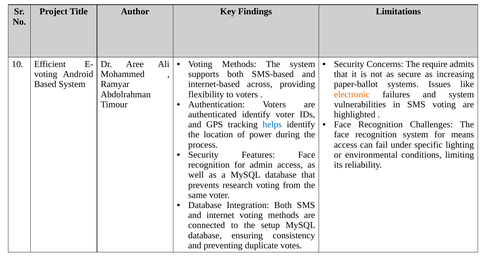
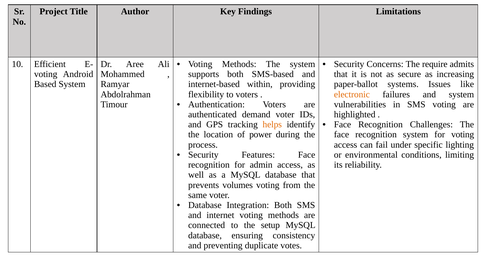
across: across -> within (260, 84)
authenticated identify: identify -> demand (256, 115)
helps colour: blue -> orange (272, 125)
for means: means -> voting (463, 135)
research: research -> volumes (238, 185)
